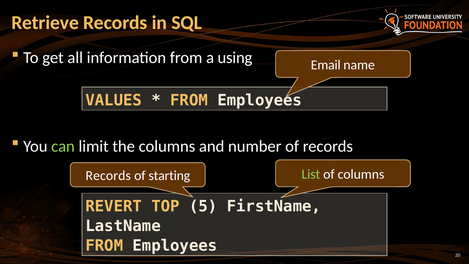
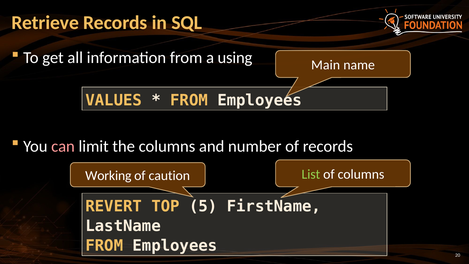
Email: Email -> Main (326, 65)
can colour: light green -> pink (63, 146)
Records: Records -> Working (108, 176)
starting: starting -> caution (169, 176)
